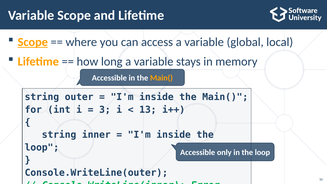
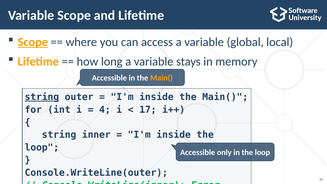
string underline: none -> present (42, 97)
3: 3 -> 4 (105, 110)
13: 13 -> 17 (148, 110)
